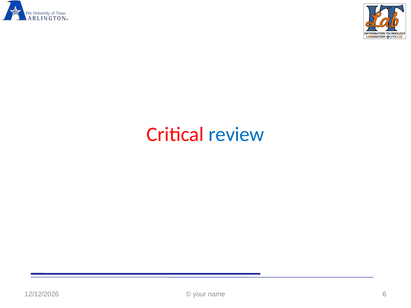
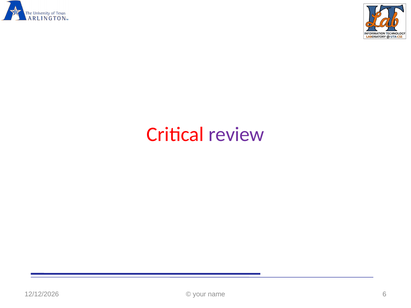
review colour: blue -> purple (236, 134)
